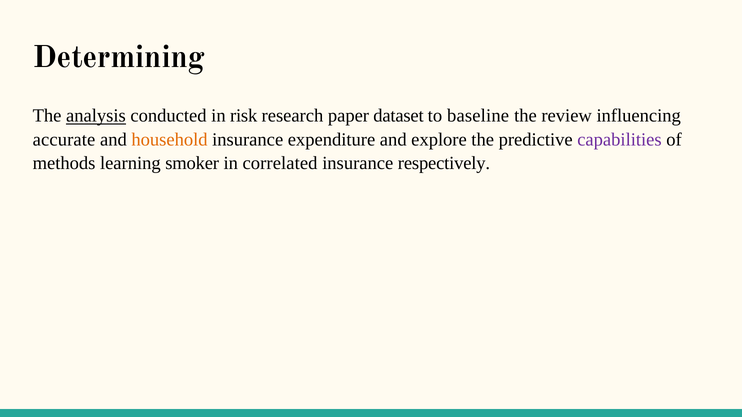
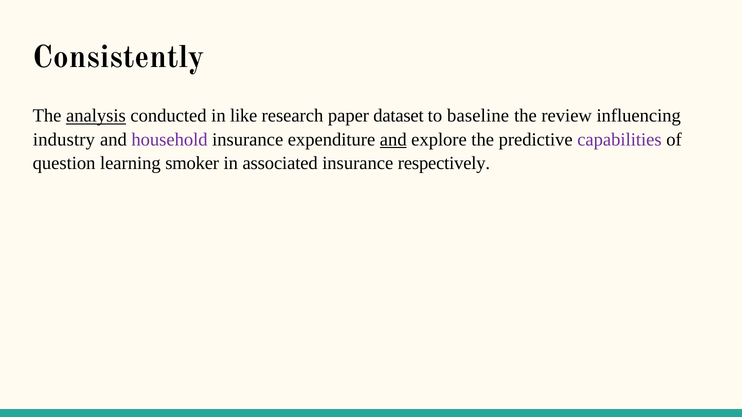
Determining: Determining -> Consistently (119, 57)
risk: risk -> like (244, 116)
accurate: accurate -> industry (64, 140)
household colour: orange -> purple (169, 140)
and underline: none -> present (393, 140)
methods: methods -> question (64, 163)
correlated: correlated -> associated (280, 163)
